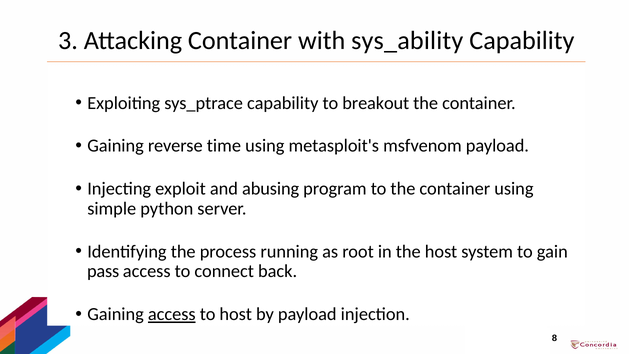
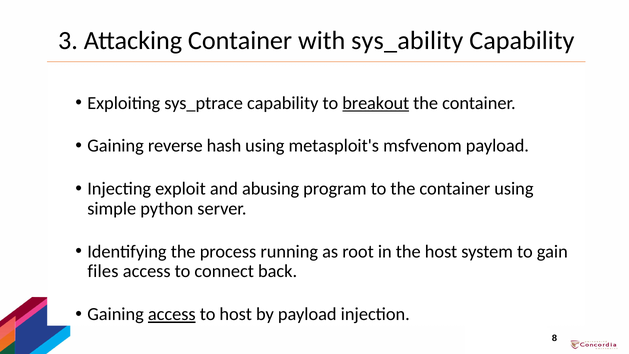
breakout underline: none -> present (376, 103)
time: time -> hash (224, 146)
pass: pass -> files (103, 271)
